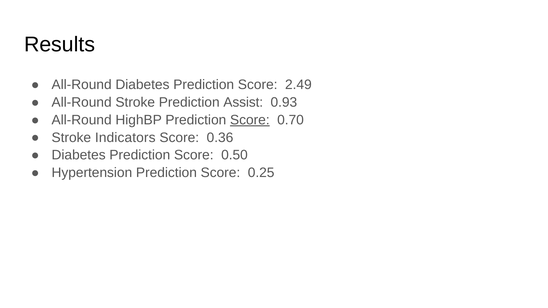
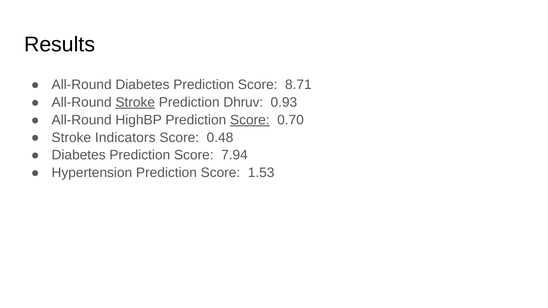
2.49: 2.49 -> 8.71 (298, 85)
Stroke underline: none -> present (135, 102)
Assist: Assist -> Dhruv (243, 102)
0.36: 0.36 -> 0.48 (220, 138)
0.50: 0.50 -> 7.94 (234, 155)
0.25: 0.25 -> 1.53 (261, 173)
